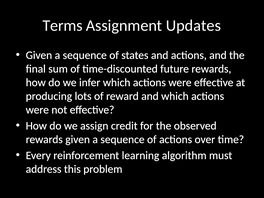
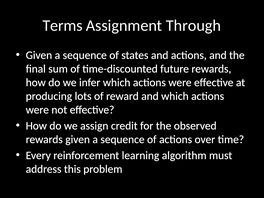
Updates: Updates -> Through (193, 26)
